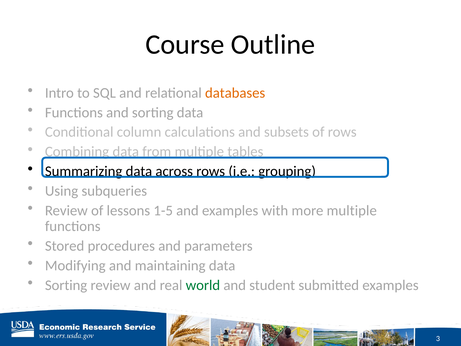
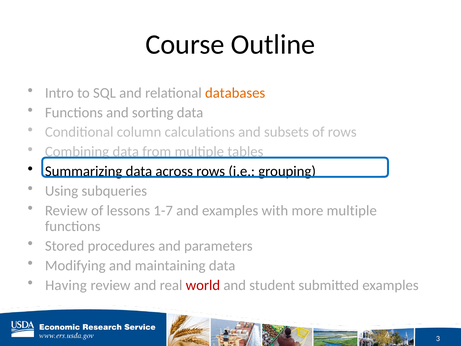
1-5: 1-5 -> 1-7 (163, 210)
Sorting: Sorting -> Having (66, 285)
world colour: green -> red (203, 285)
